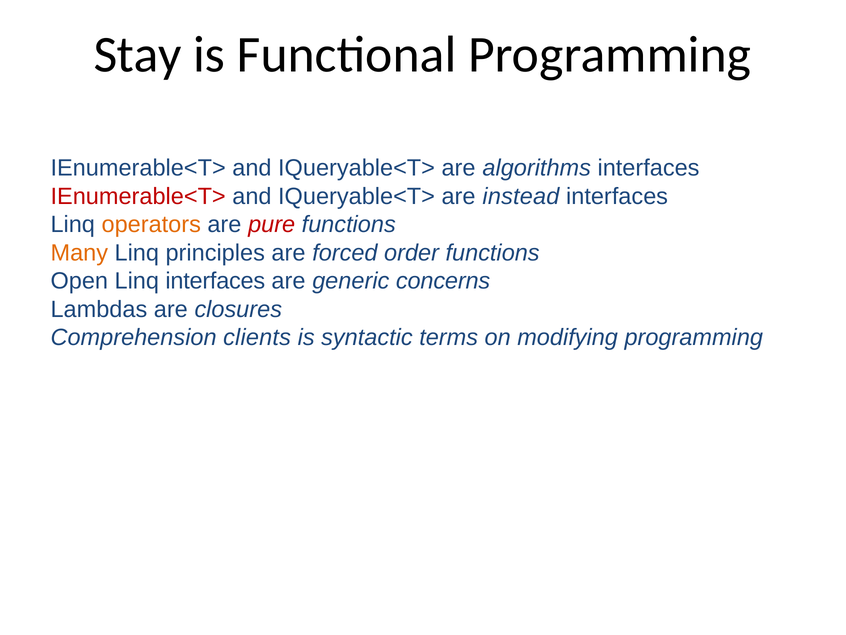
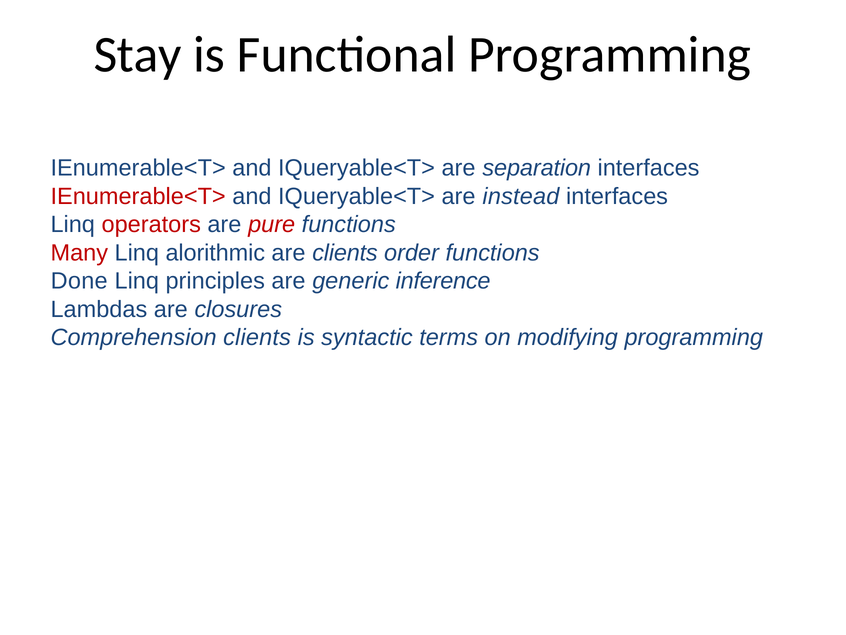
algorithms: algorithms -> separation (537, 168)
operators colour: orange -> red (151, 224)
Many colour: orange -> red (79, 253)
principles: principles -> alorithmic (215, 253)
are forced: forced -> clients (345, 253)
Open: Open -> Done (79, 281)
Linq interfaces: interfaces -> principles (215, 281)
concerns: concerns -> inference (443, 281)
